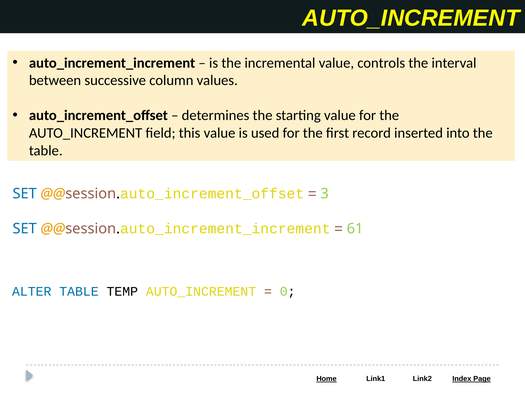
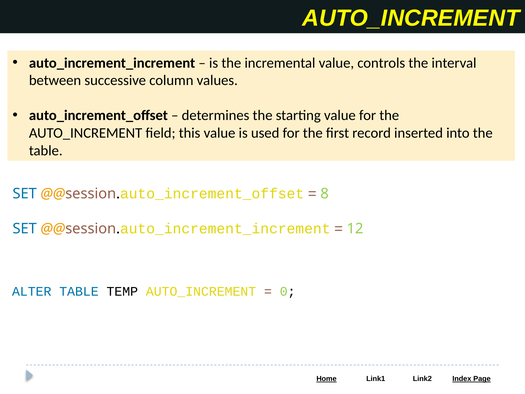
3: 3 -> 8 (325, 193)
61: 61 -> 12 (355, 228)
